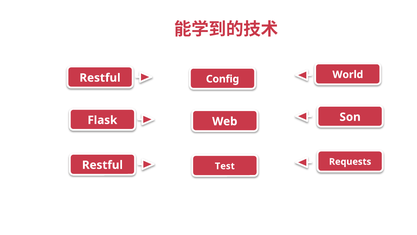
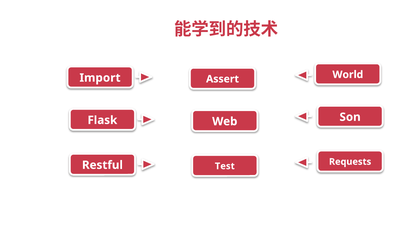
Restful: Restful -> Import (100, 78)
Config: Config -> Assert (223, 79)
